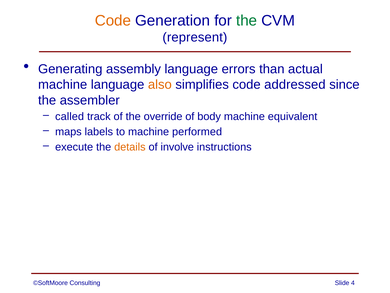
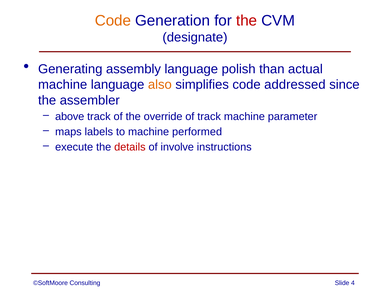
the colour: green -> red (247, 21)
represent: represent -> designate (195, 37)
errors: errors -> polish (239, 69)
called: called -> above (70, 116)
of body: body -> track (209, 116)
equivalent: equivalent -> parameter (293, 116)
details colour: orange -> red (130, 147)
